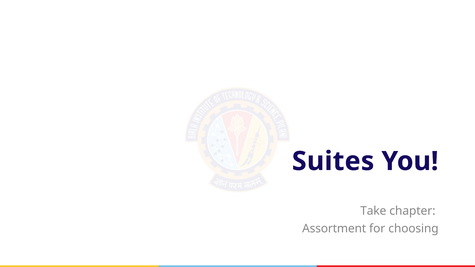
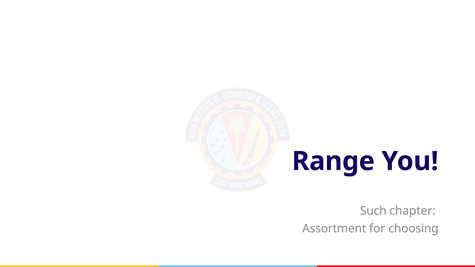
Suites: Suites -> Range (333, 161)
Take: Take -> Such (373, 211)
